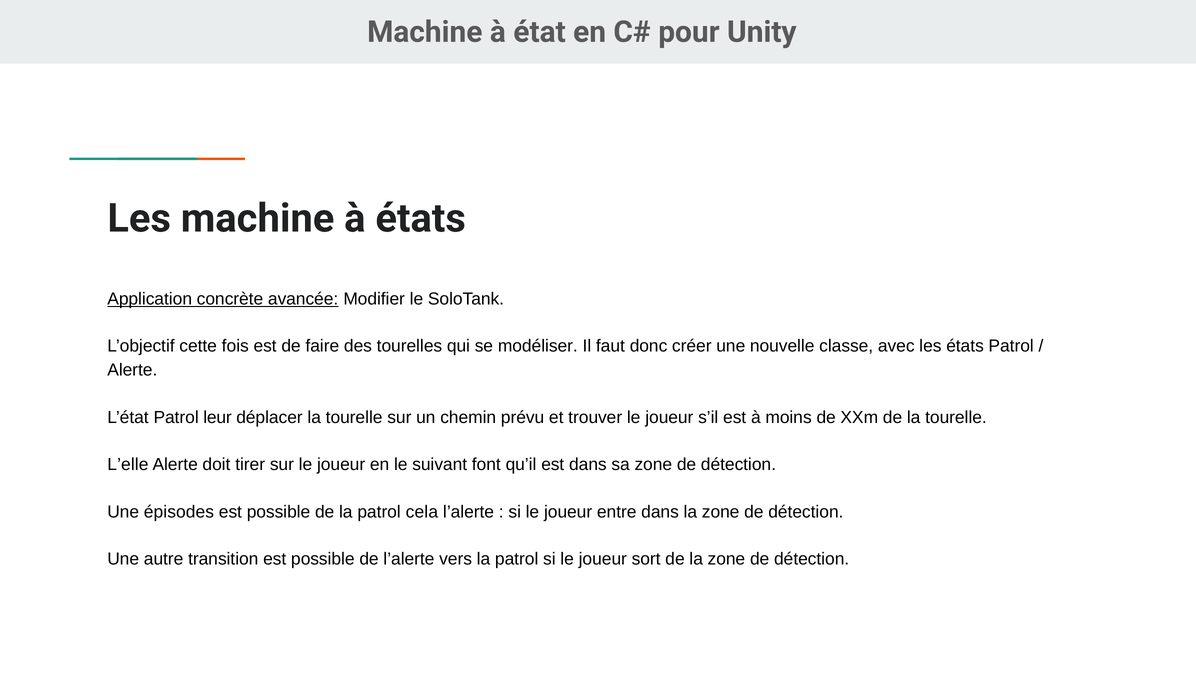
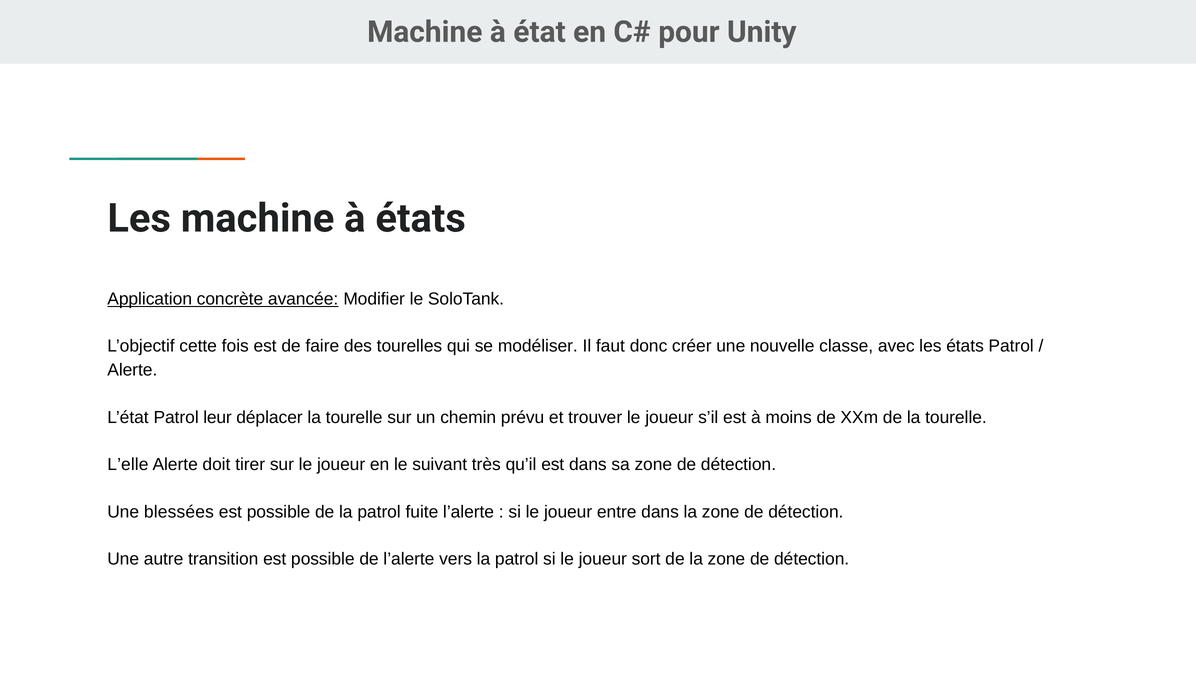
font: font -> très (486, 465)
épisodes: épisodes -> blessées (179, 512)
cela: cela -> fuite (422, 512)
